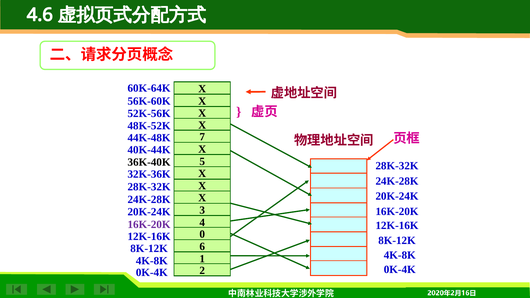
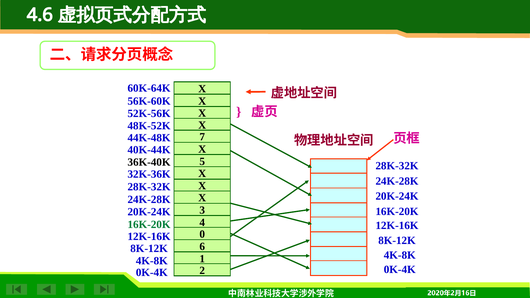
16K-20K colour: purple -> green (149, 225)
